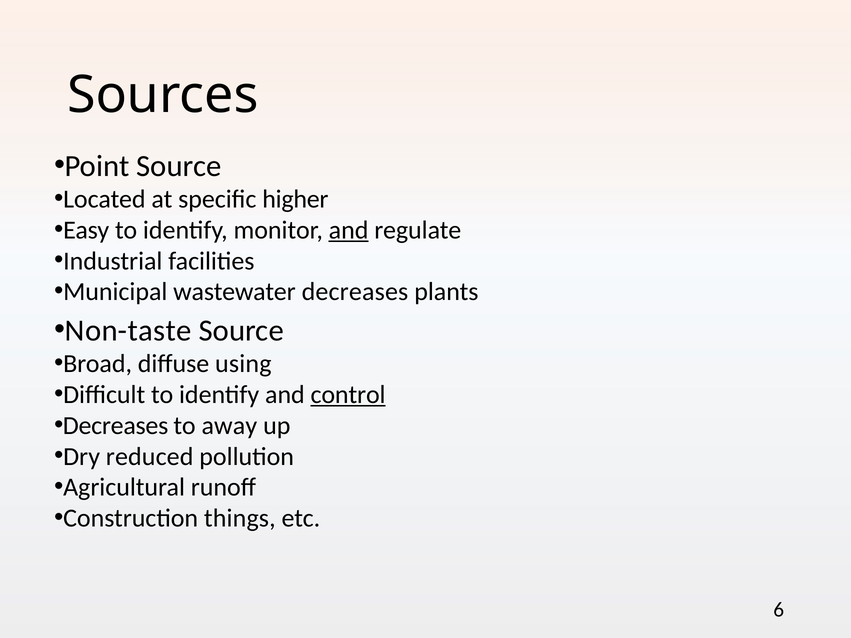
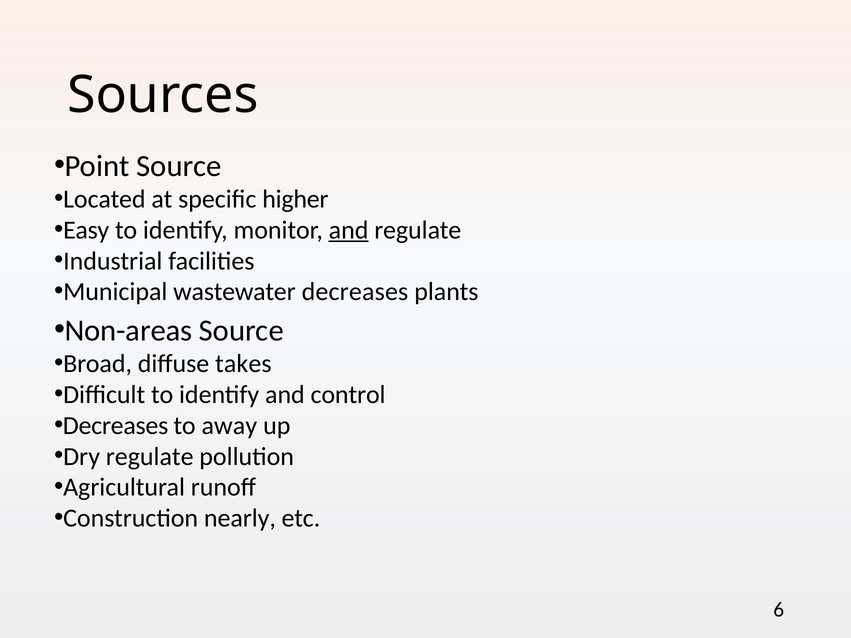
Non-taste: Non-taste -> Non-areas (128, 331)
using: using -> takes (243, 364)
control underline: present -> none (348, 395)
Dry reduced: reduced -> regulate (150, 457)
things: things -> nearly (240, 518)
